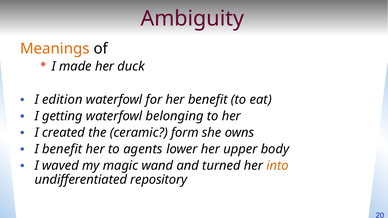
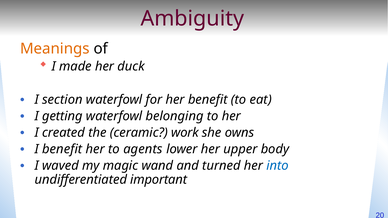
edition: edition -> section (62, 100)
form: form -> work (185, 133)
into colour: orange -> blue (278, 166)
repository: repository -> important (159, 180)
